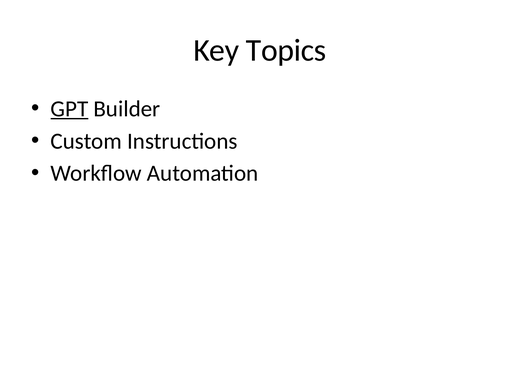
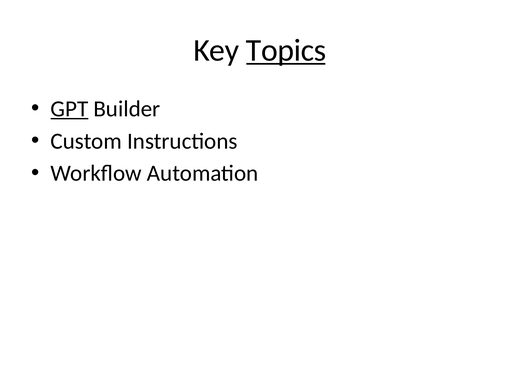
Topics underline: none -> present (286, 50)
